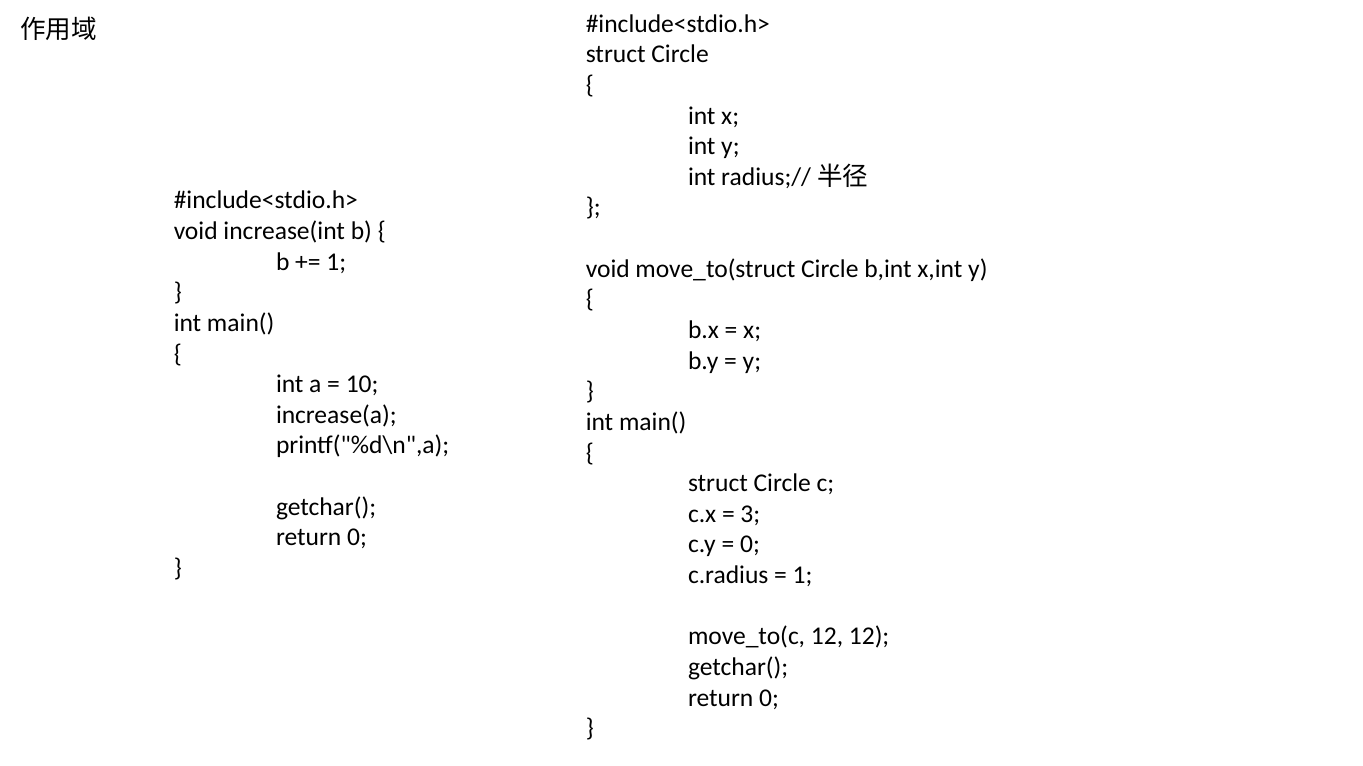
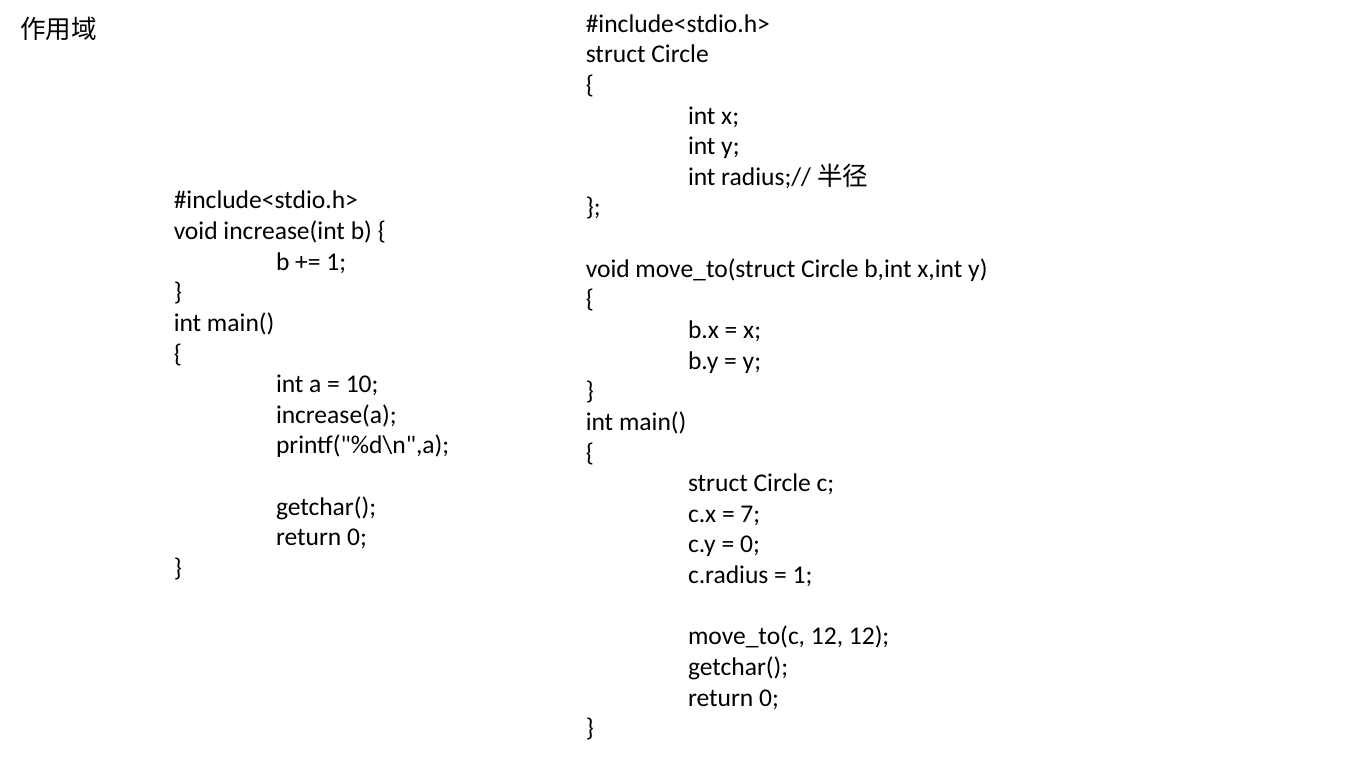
3: 3 -> 7 (750, 514)
